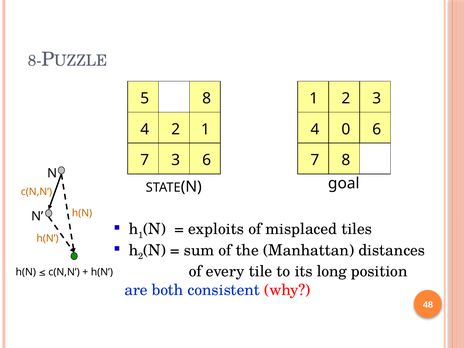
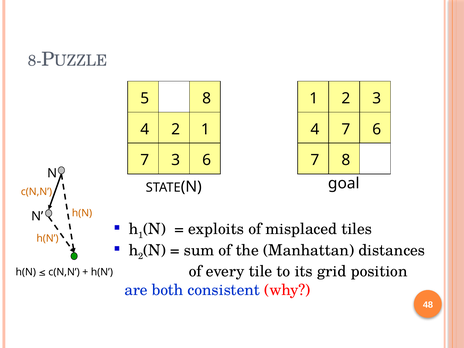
4 0: 0 -> 7 (346, 129)
long: long -> grid (332, 271)
